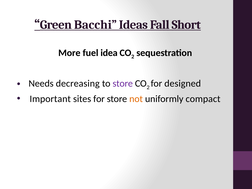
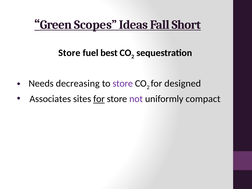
Bacchi: Bacchi -> Scopes (95, 25)
More: More -> Store (69, 53)
idea: idea -> best (109, 53)
Important: Important -> Associates (50, 99)
for underline: none -> present (99, 99)
not colour: orange -> purple (136, 99)
